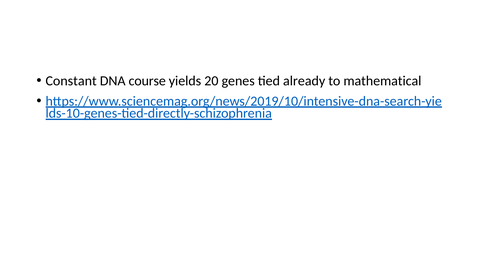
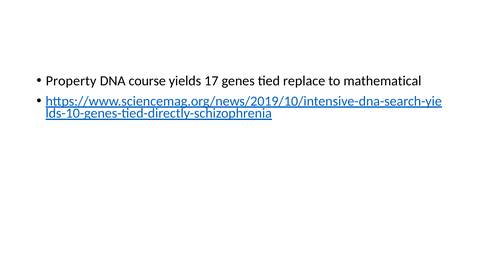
Constant: Constant -> Property (71, 81)
20: 20 -> 17 (211, 81)
already: already -> replace (304, 81)
